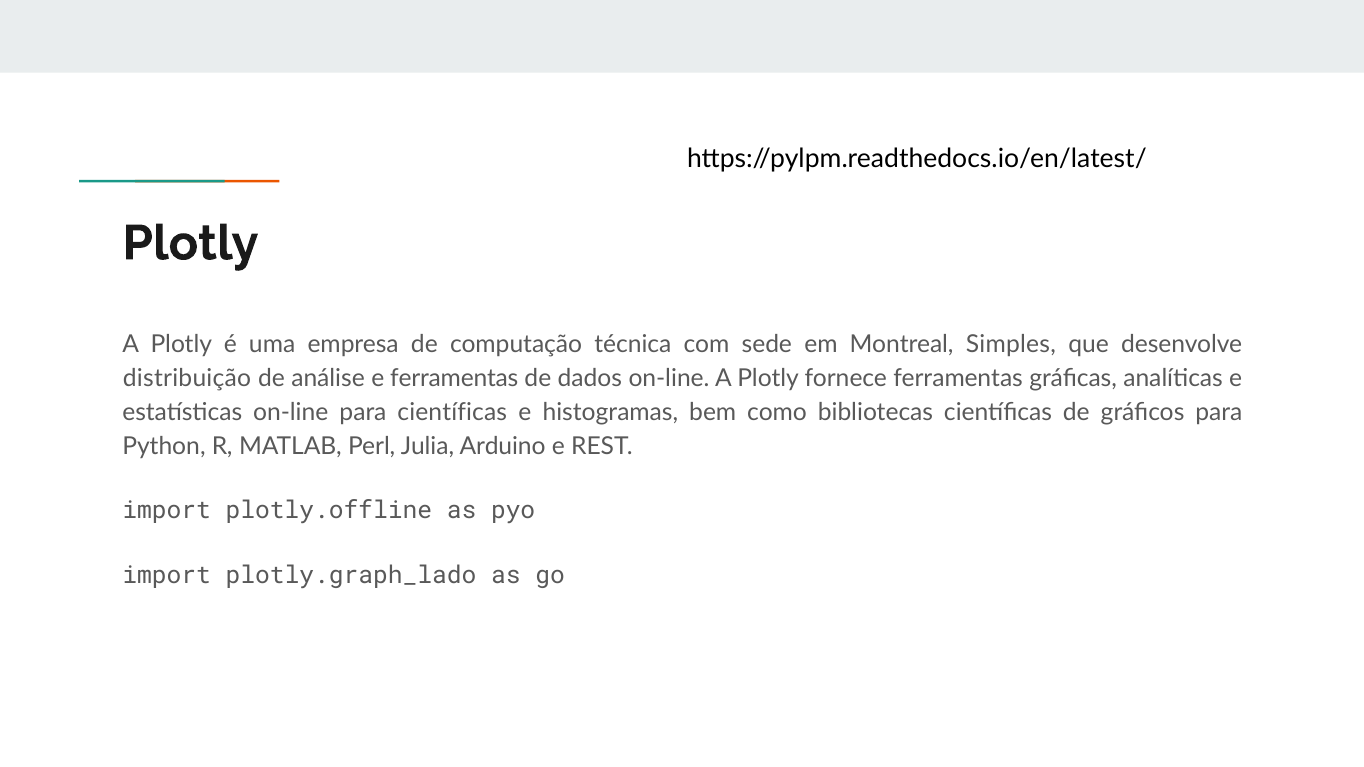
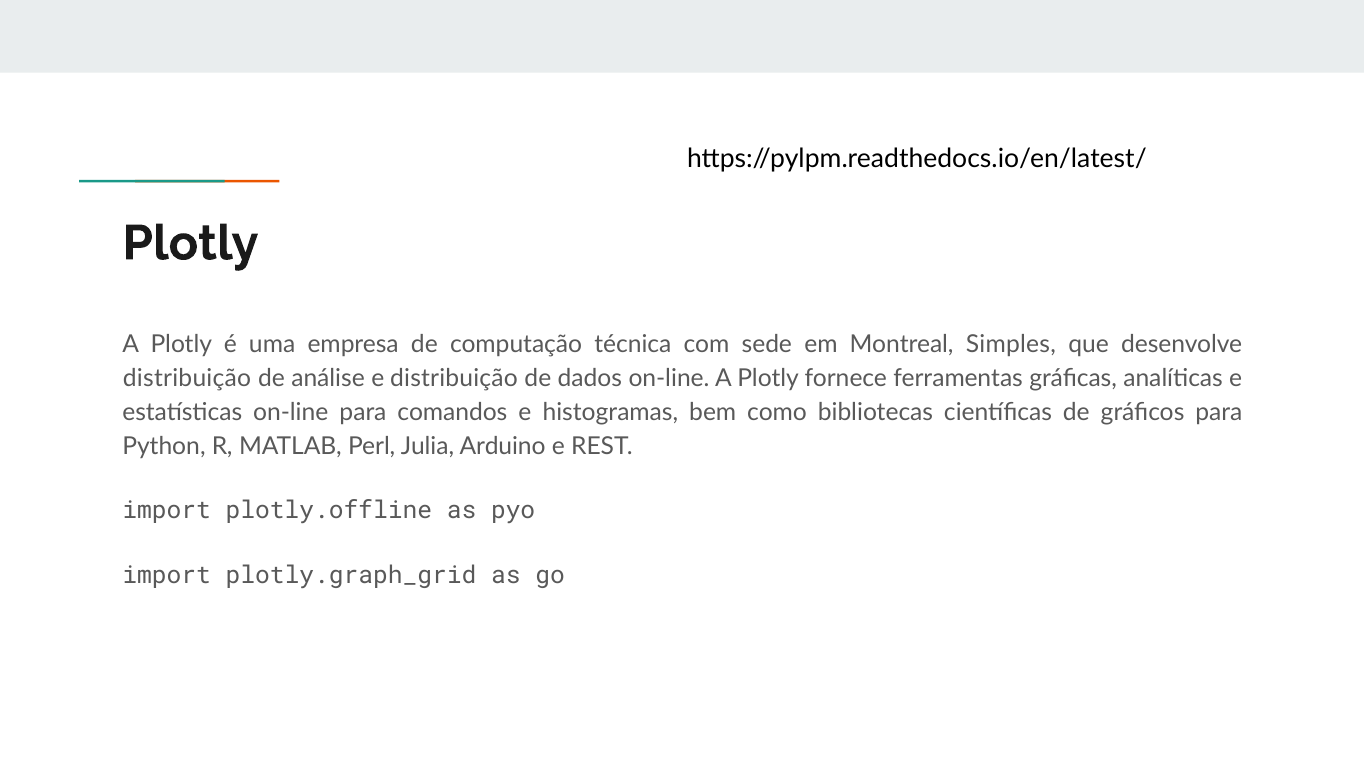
e ferramentas: ferramentas -> distribuição (454, 379)
para científicas: científicas -> comandos (452, 413)
plotly.graph_lado: plotly.graph_lado -> plotly.graph_grid (351, 575)
